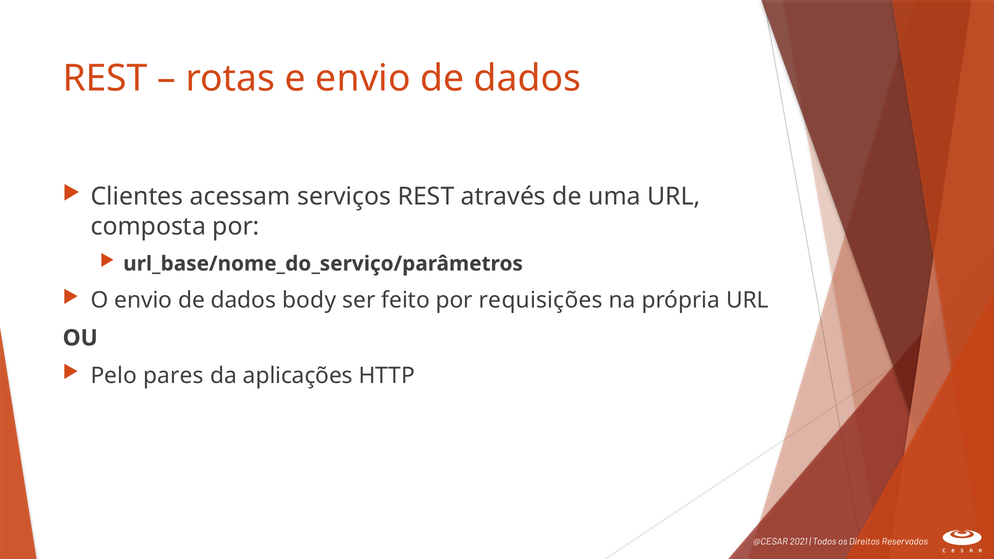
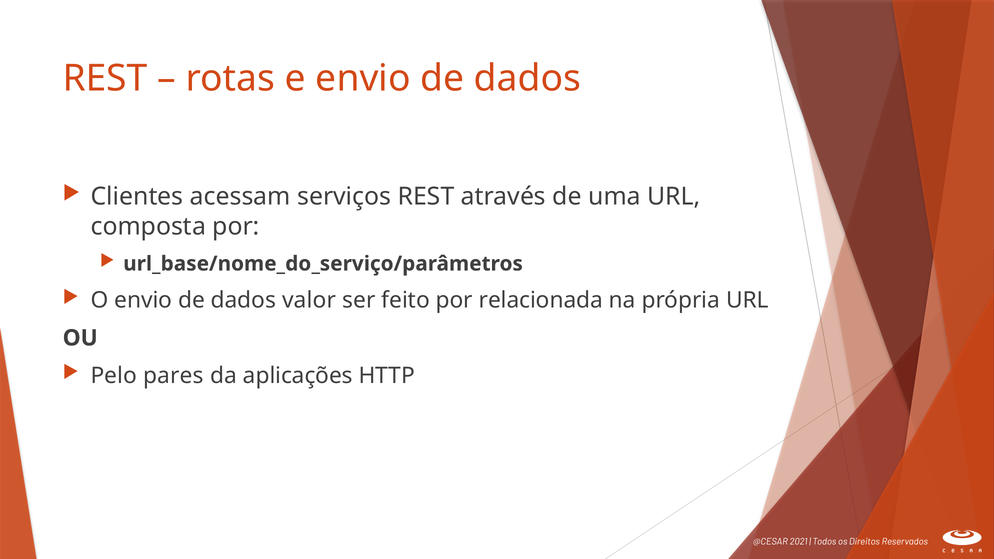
body: body -> valor (309, 300)
requisições: requisições -> relacionada (541, 300)
